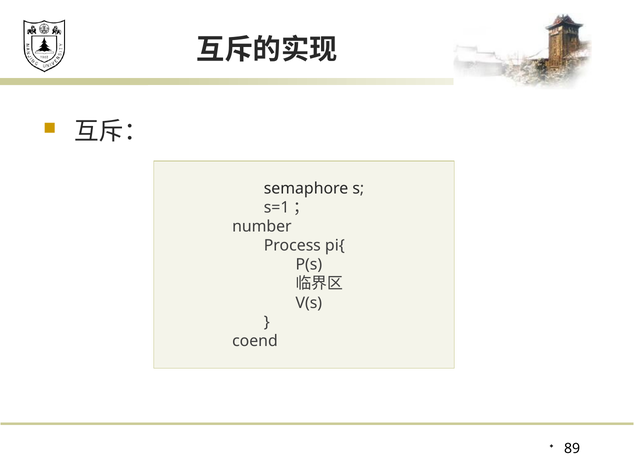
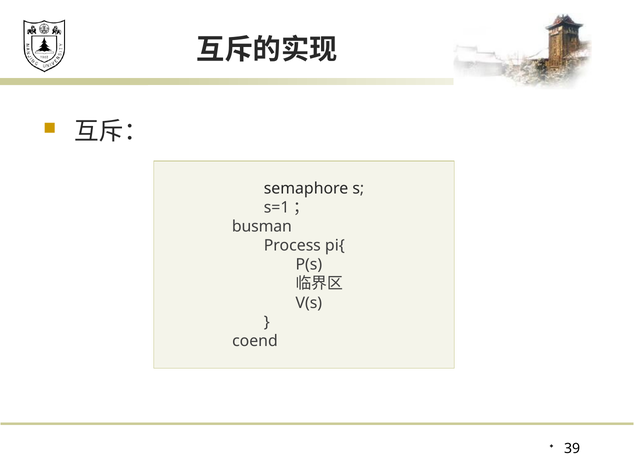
number: number -> busman (262, 226)
89: 89 -> 39 (572, 448)
